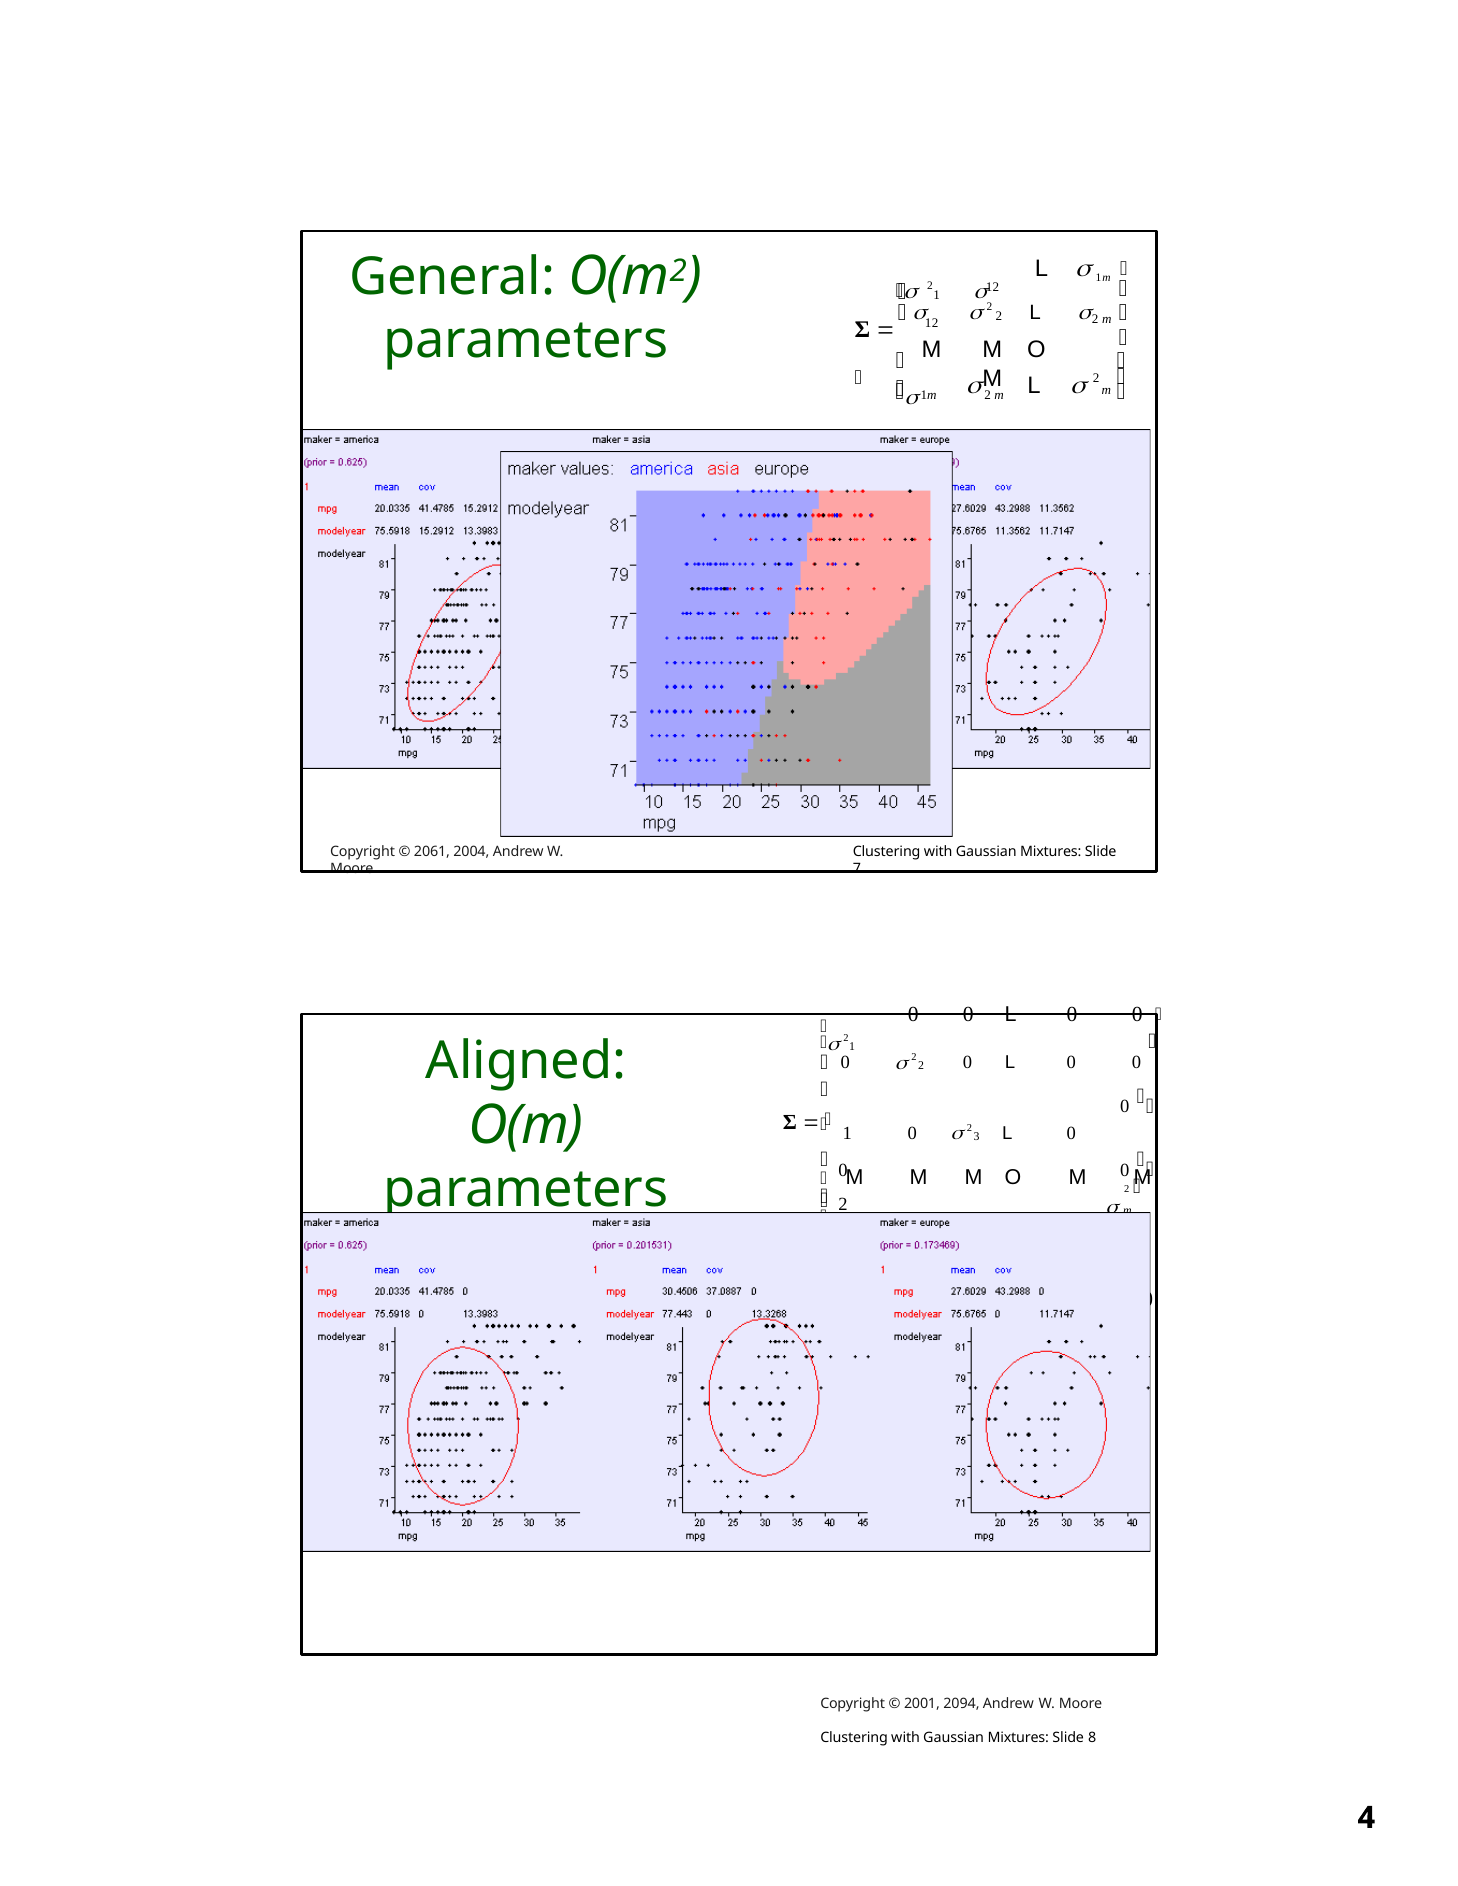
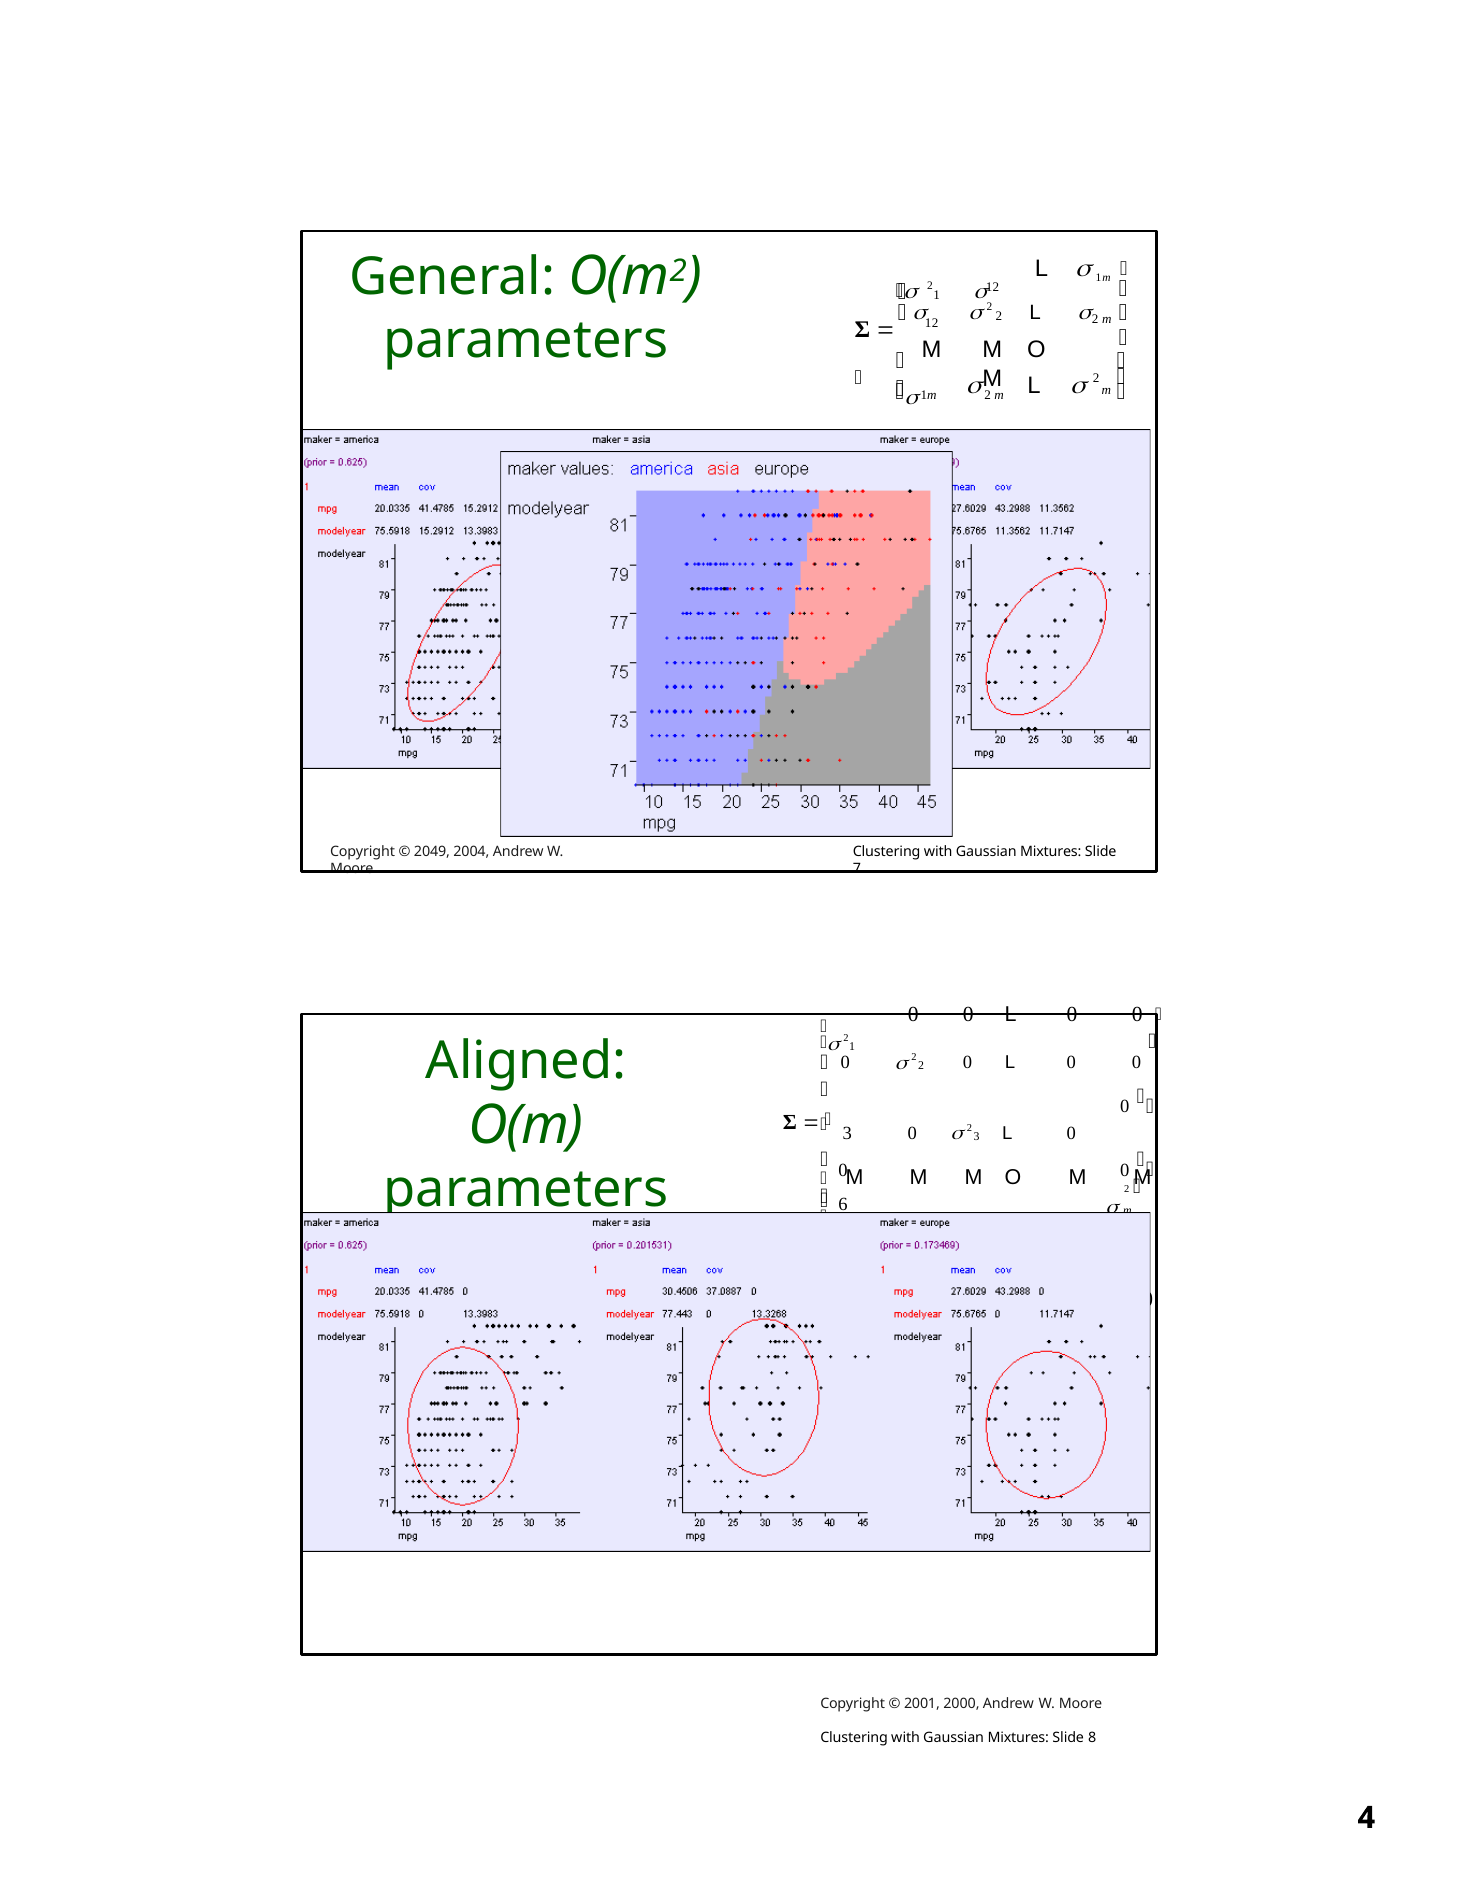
2061: 2061 -> 2049 (432, 852)
1: 1 -> 3 (847, 1134)
2: 2 -> 6 (843, 1205)
2094: 2094 -> 2000 (961, 1704)
